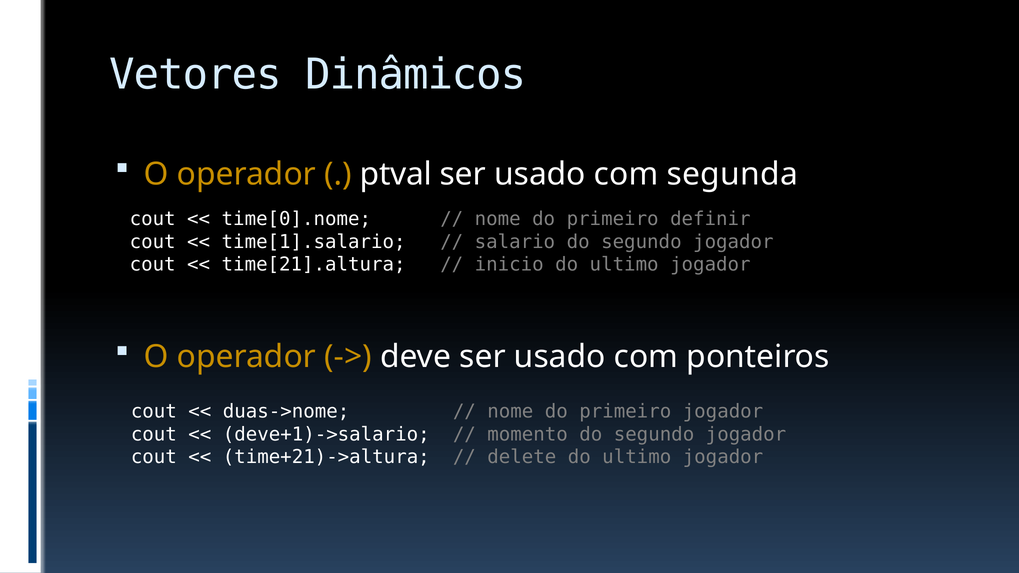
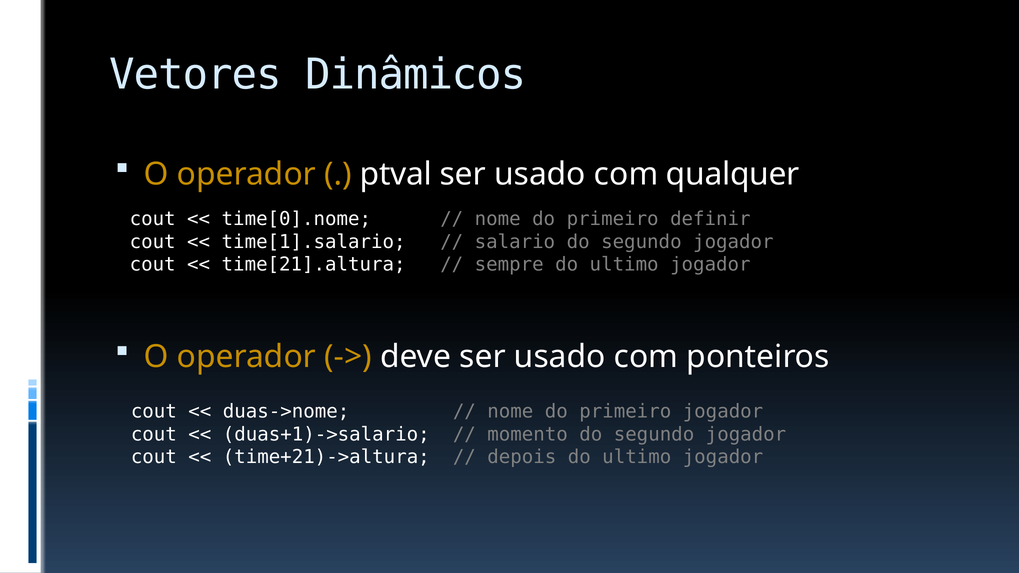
segunda: segunda -> qualquer (733, 174)
inicio: inicio -> sempre (509, 265)
deve+1)->salario: deve+1)->salario -> duas+1)->salario (326, 434)
delete: delete -> depois (522, 457)
